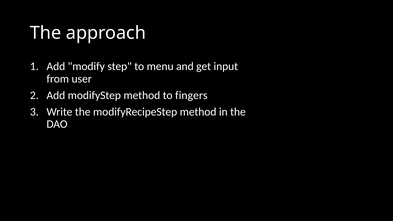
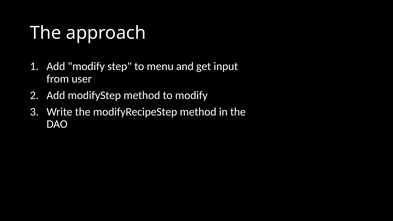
to fingers: fingers -> modify (191, 95)
